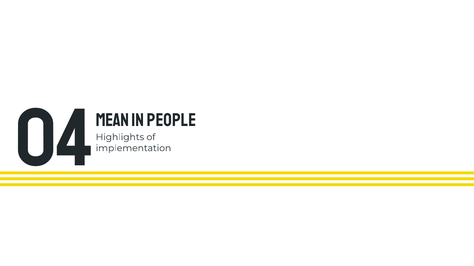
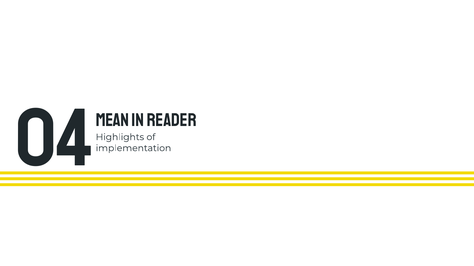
people: people -> reader (172, 120)
